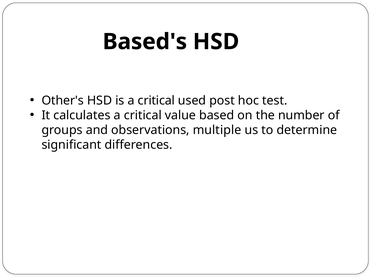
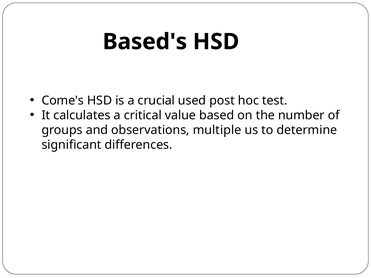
Other's: Other's -> Come's (63, 101)
is a critical: critical -> crucial (156, 101)
